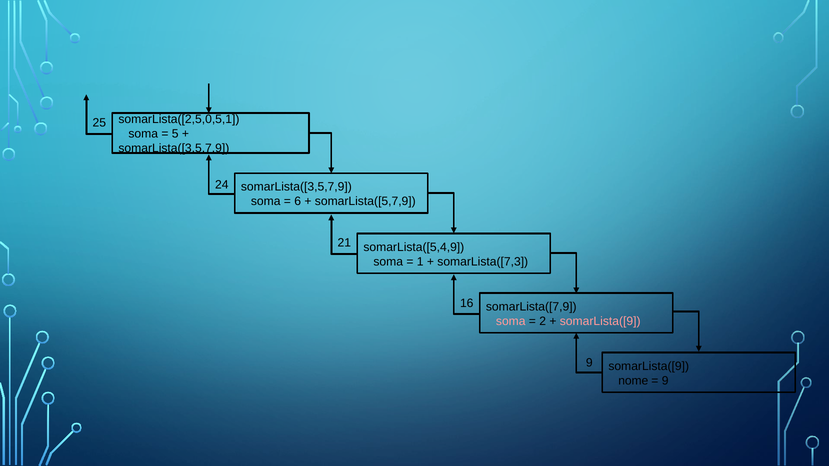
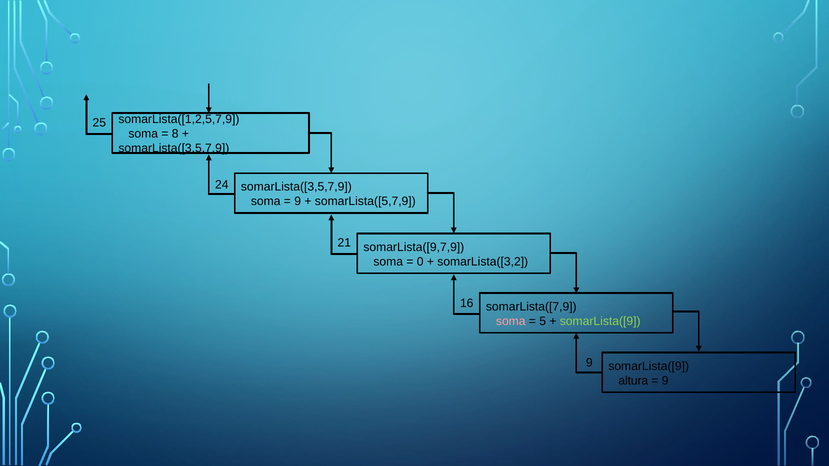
somarLista([2,5,0,5,1: somarLista([2,5,0,5,1 -> somarLista([1,2,5,7,9 (179, 119)
5: 5 -> 8 (175, 134)
6: 6 -> 9 (298, 201)
somarLista([5,4,9: somarLista([5,4,9 -> somarLista([9,7,9 (414, 247)
1: 1 -> 0 (420, 262)
somarLista([7,3: somarLista([7,3 -> somarLista([3,2 (483, 262)
2: 2 -> 5 (543, 321)
somarLista([9 colour: pink -> light green (600, 321)
nome: nome -> altura (633, 381)
